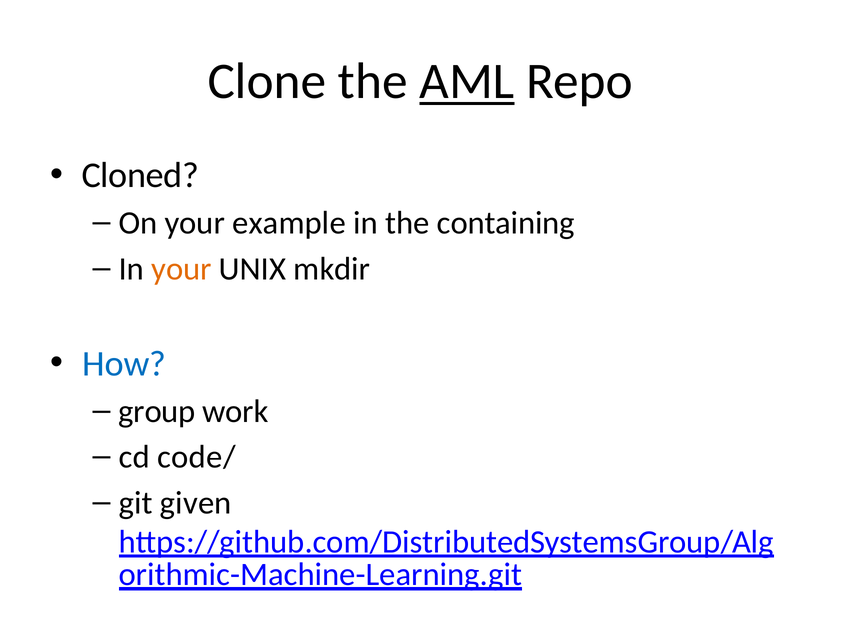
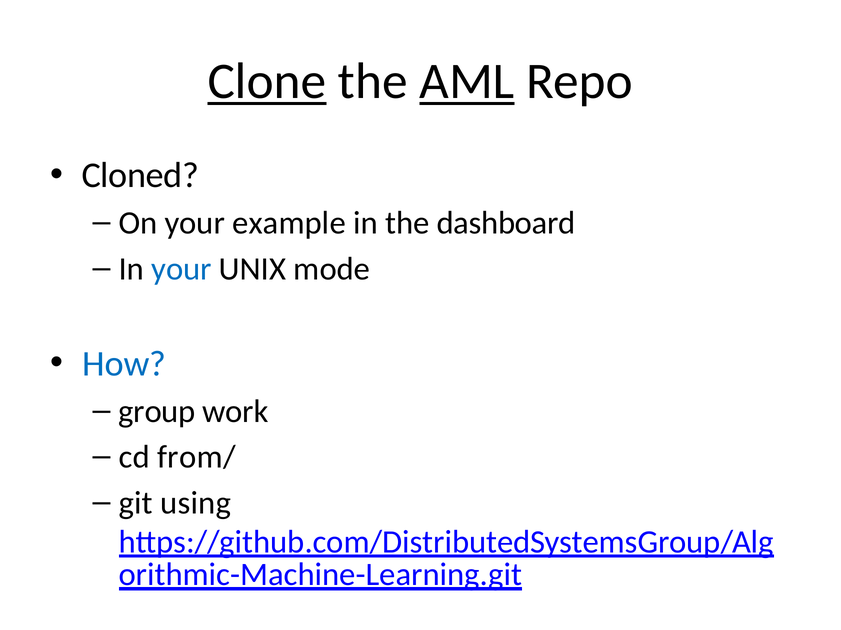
Clone underline: none -> present (267, 81)
containing: containing -> dashboard (506, 223)
your colour: orange -> blue (182, 269)
mkdir: mkdir -> mode (332, 269)
code/: code/ -> from/ (196, 458)
given: given -> using (196, 503)
